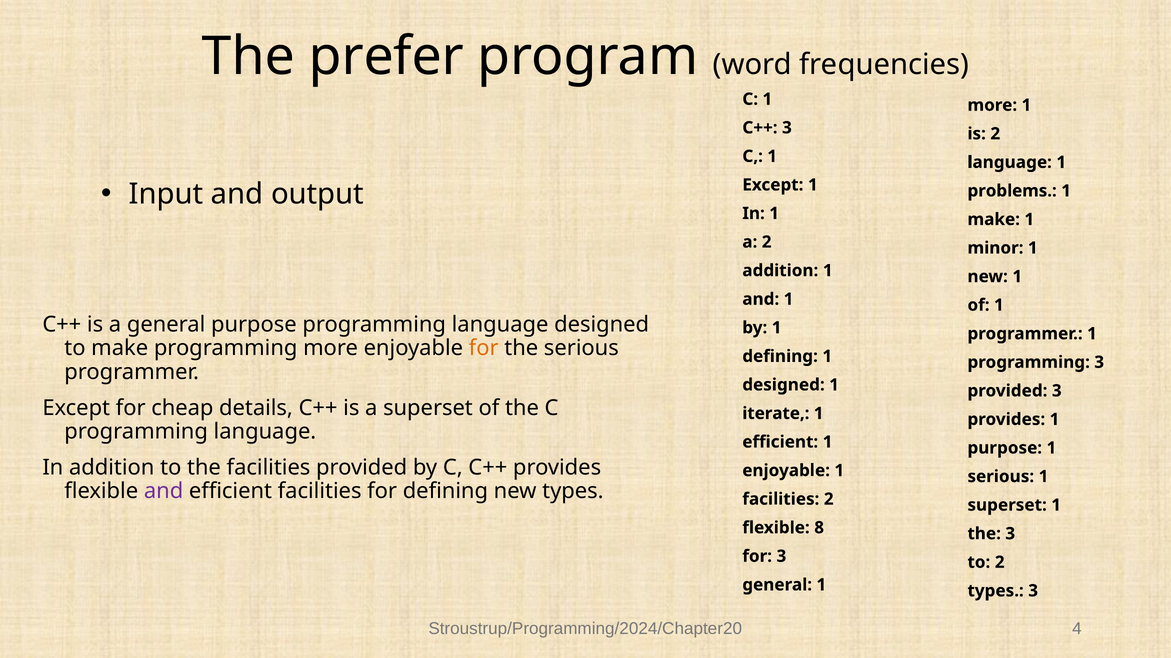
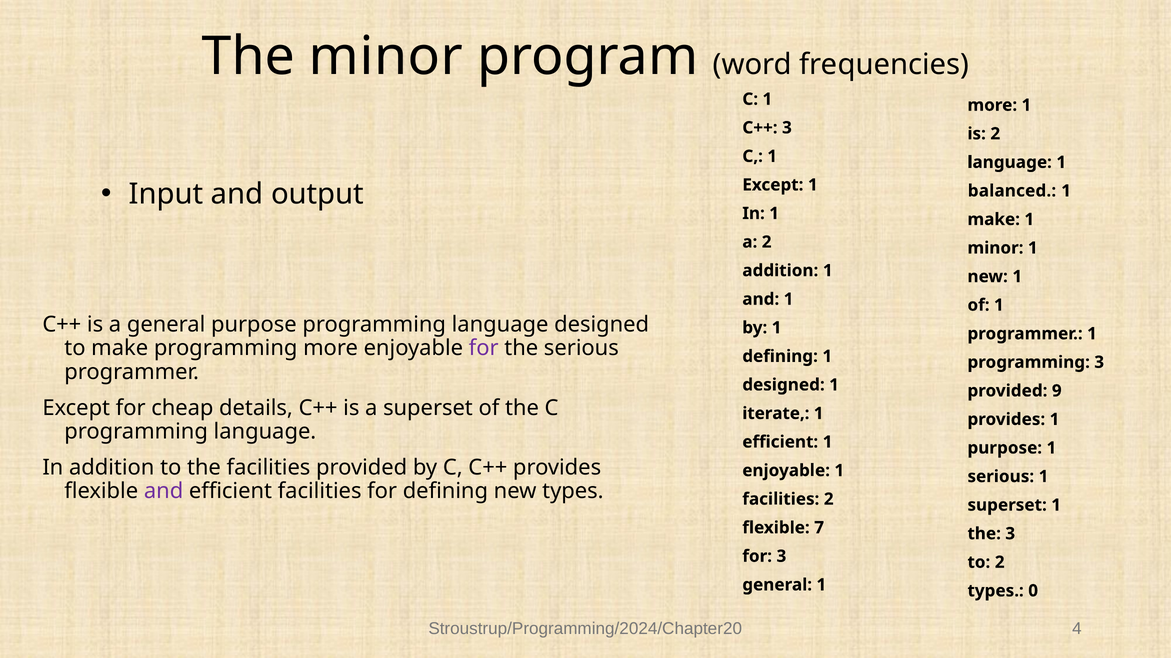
The prefer: prefer -> minor (386, 57)
problems: problems -> balanced (1012, 191)
for colour: orange -> purple (484, 349)
provided 3: 3 -> 9 (1057, 391)
8: 8 -> 7 (819, 528)
types 3: 3 -> 0 (1033, 591)
